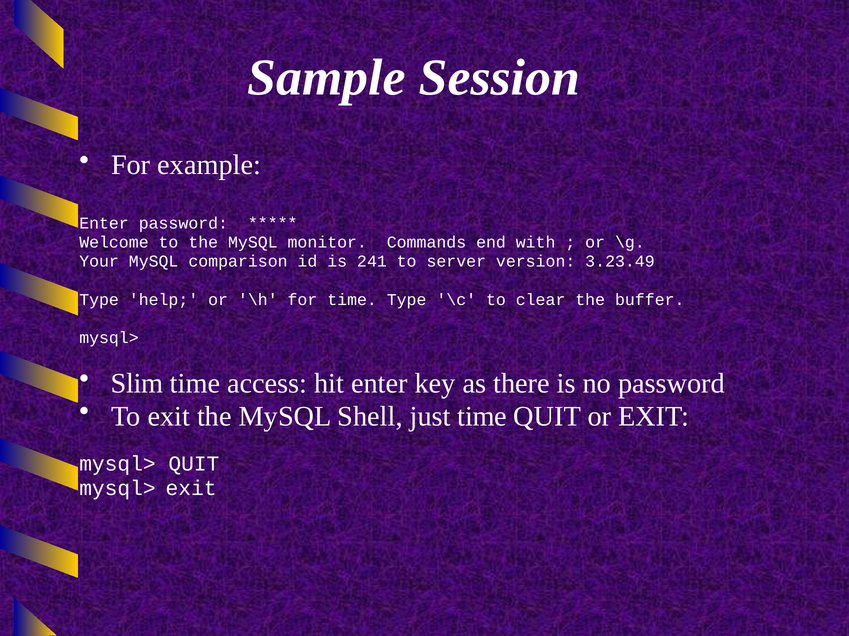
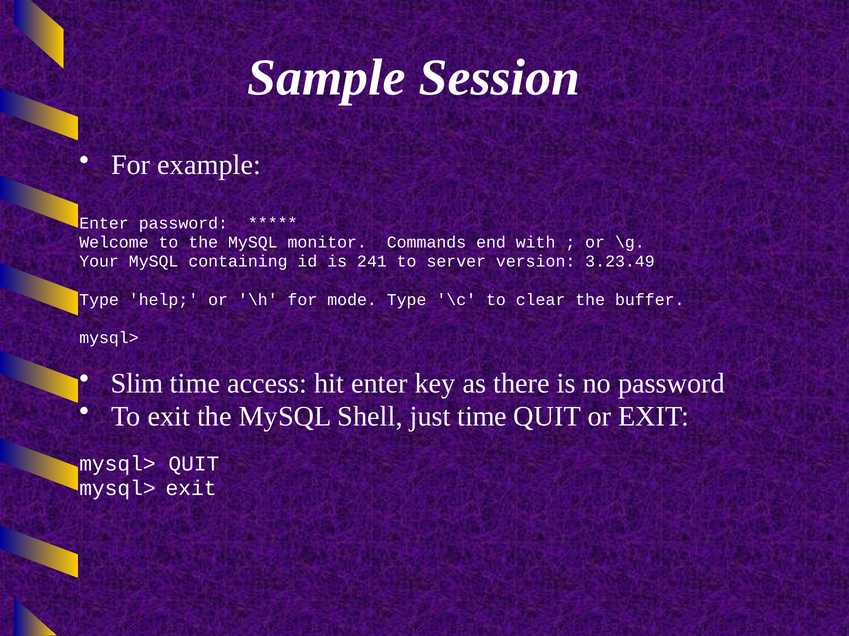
comparison: comparison -> containing (238, 262)
for time: time -> mode (352, 300)
